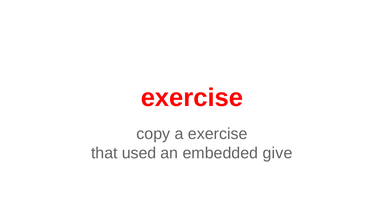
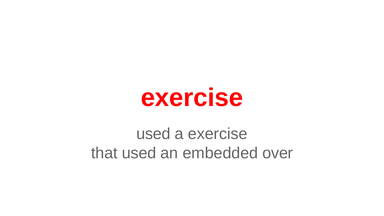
copy: copy -> used (153, 134)
give: give -> over (278, 153)
